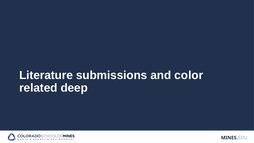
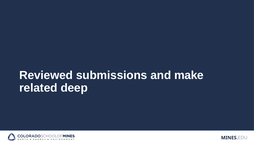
Literature: Literature -> Reviewed (46, 75)
color: color -> make (189, 75)
